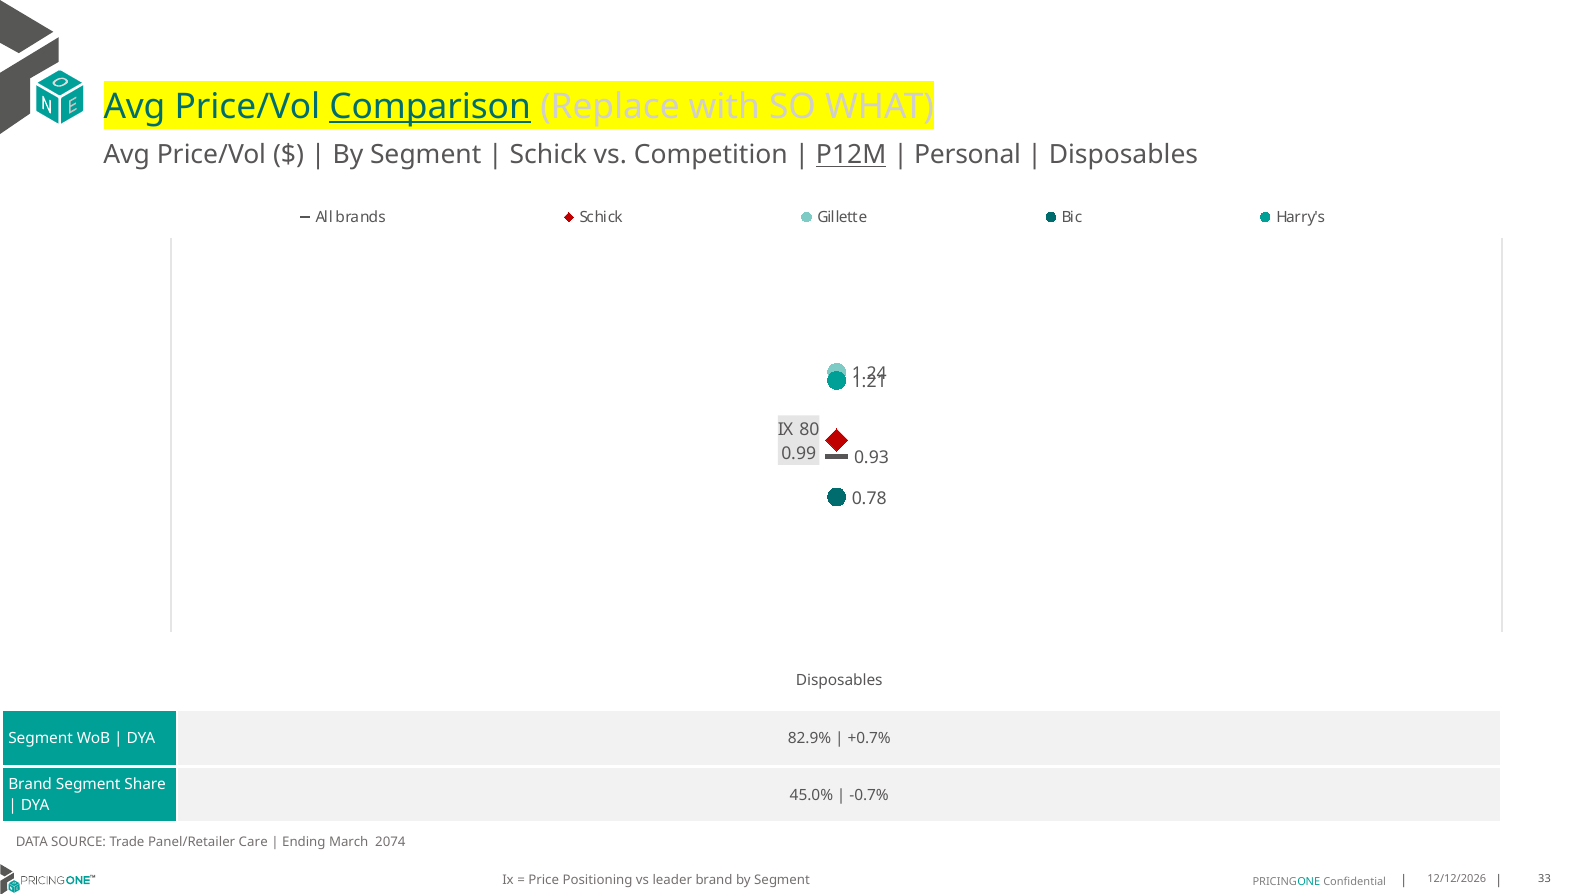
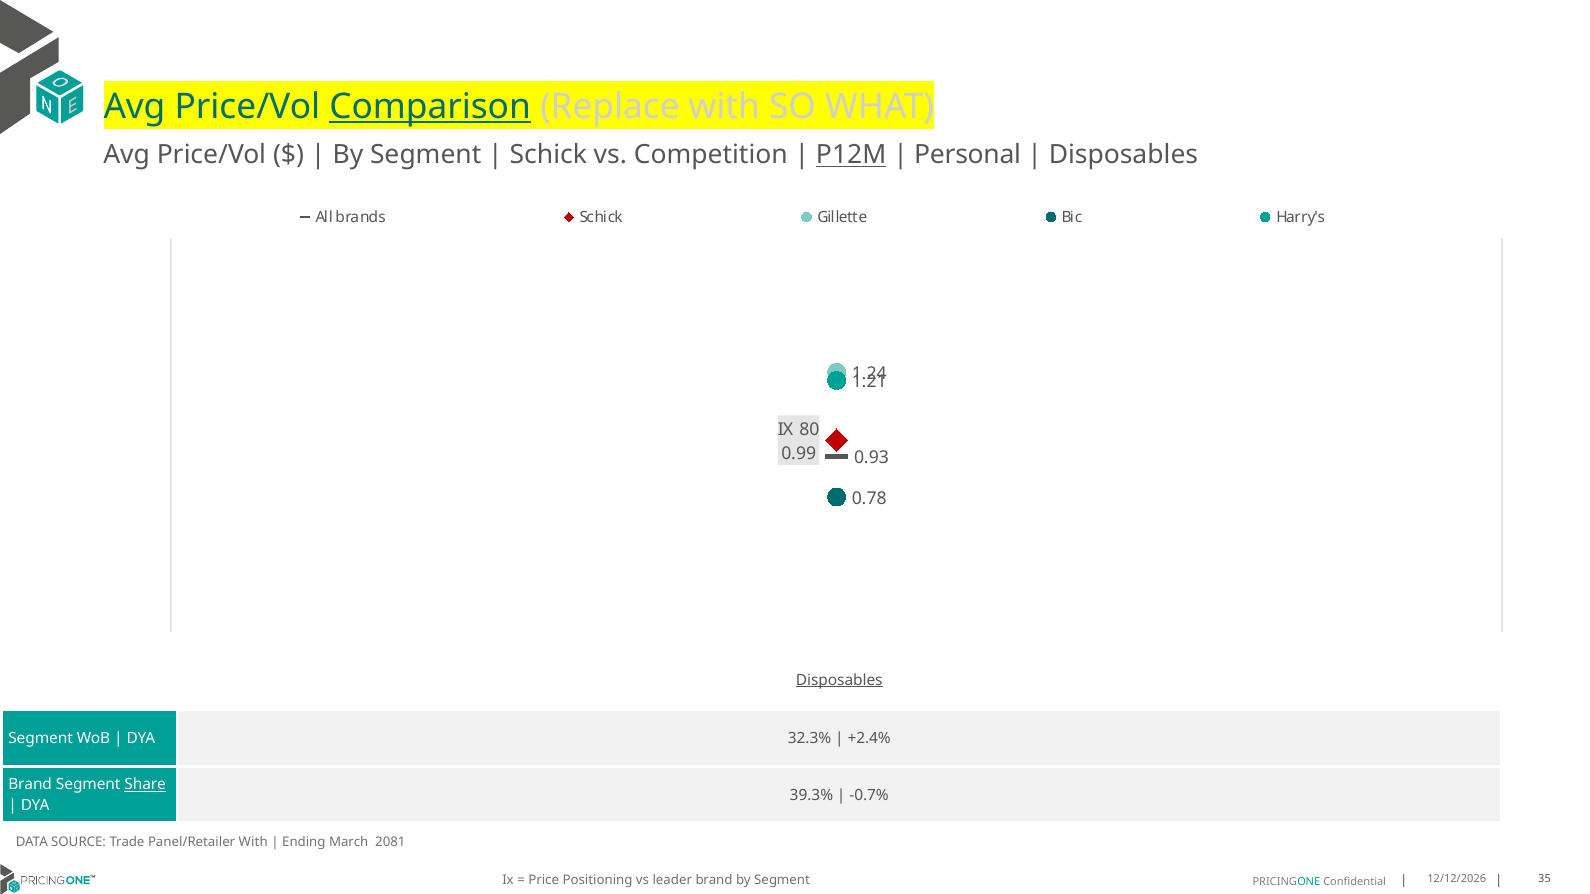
Disposables underline: none -> present (839, 681)
82.9%: 82.9% -> 32.3% (810, 739)
+0.7%: +0.7% -> +2.4% (869, 739)
Share underline: none -> present (145, 785)
45.0%: 45.0% -> 39.3% (811, 796)
Panel/Retailer Care: Care -> With (253, 842)
2074: 2074 -> 2081 (390, 842)
33: 33 -> 35 (1545, 879)
